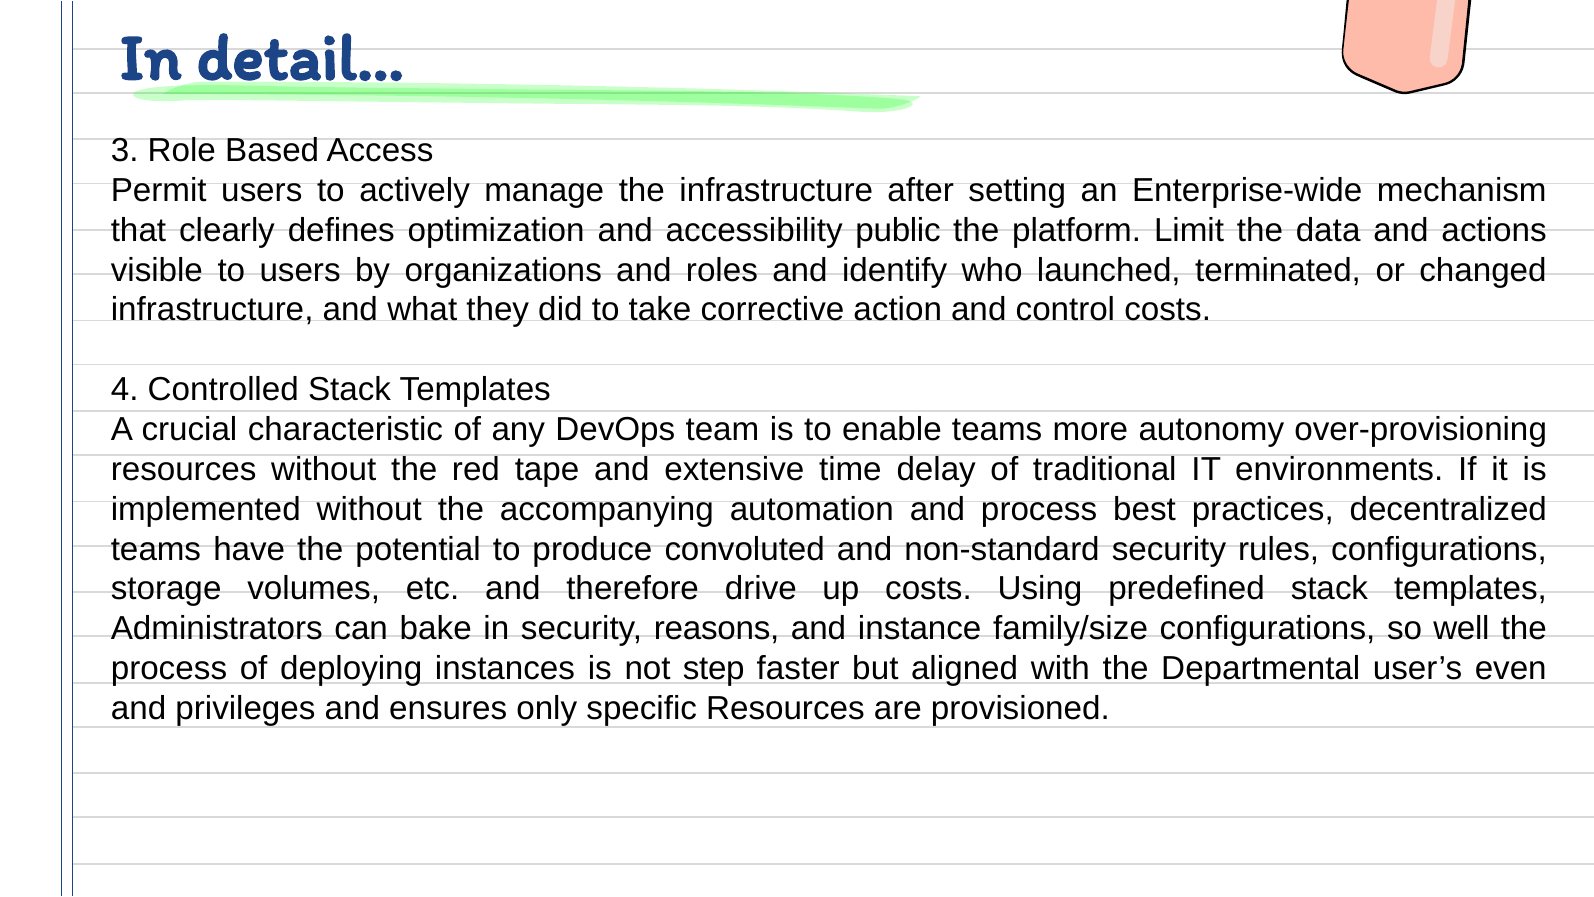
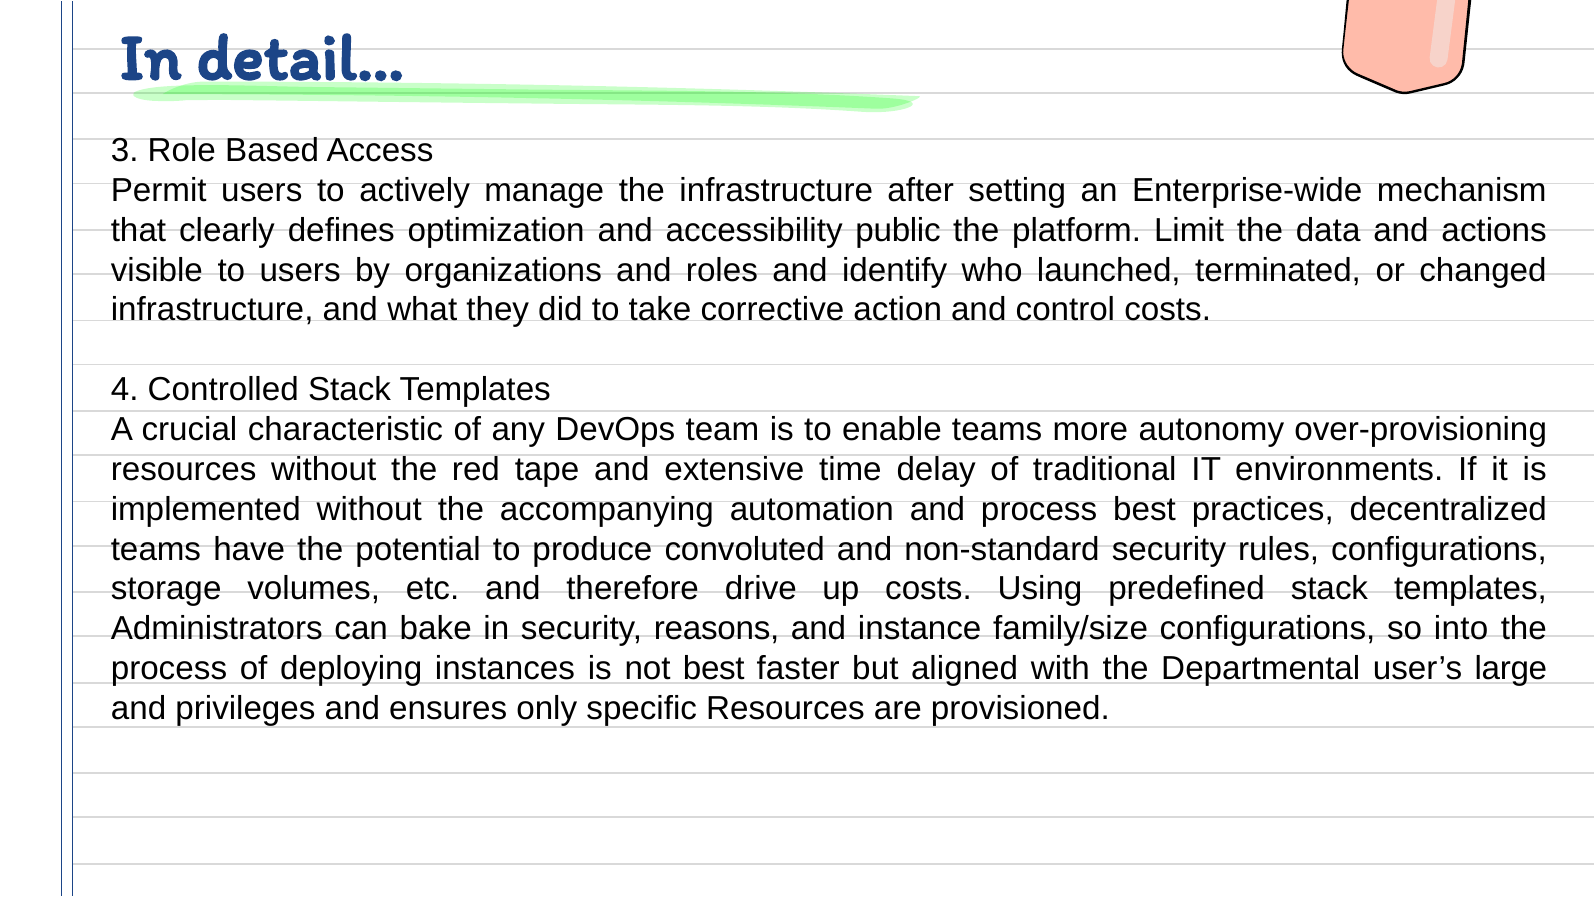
well: well -> into (1461, 629)
not step: step -> best (714, 668)
even: even -> large (1511, 668)
